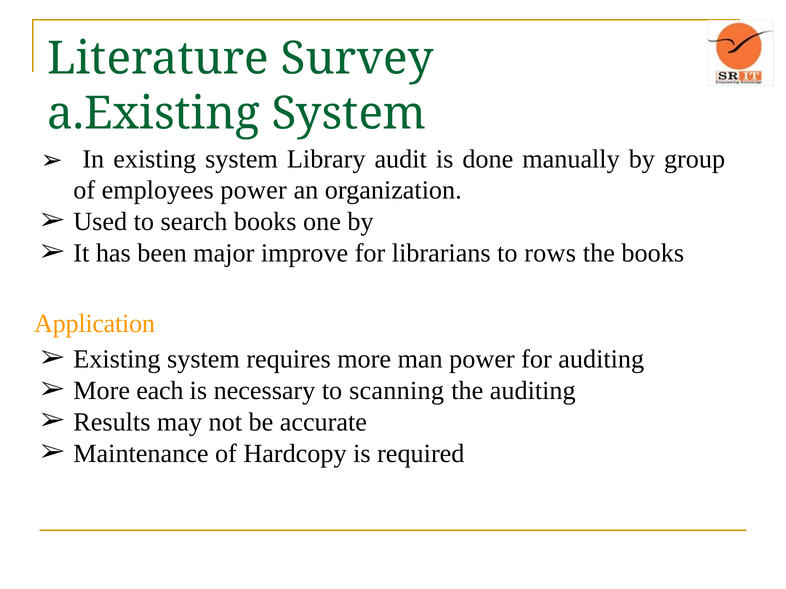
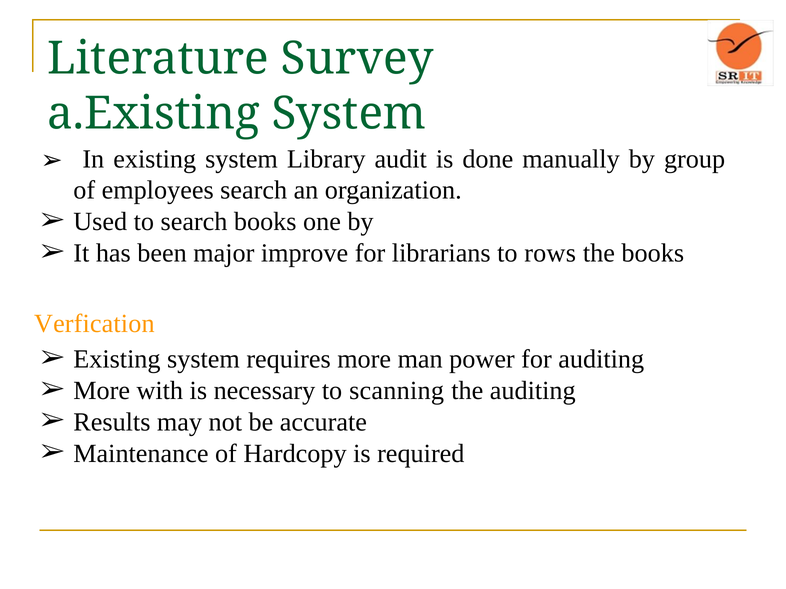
employees power: power -> search (254, 190)
Application: Application -> Verfication (94, 324)
each: each -> with (160, 391)
